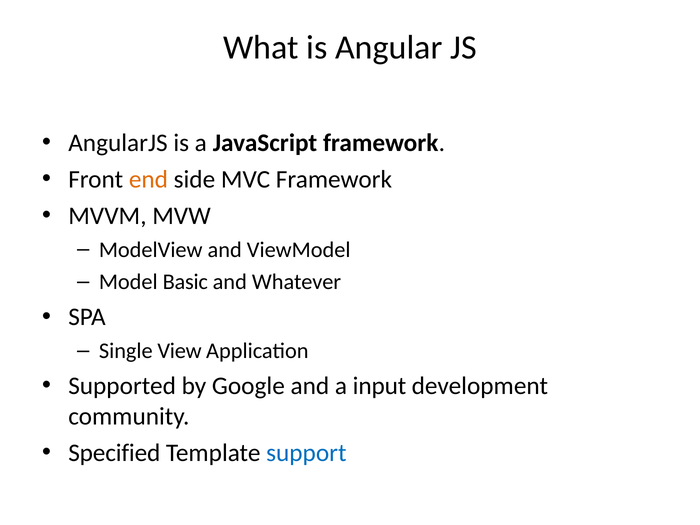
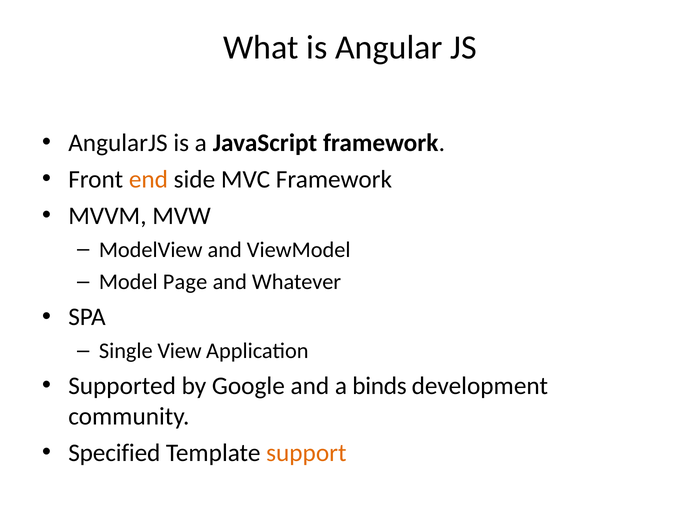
Basic: Basic -> Page (185, 282)
input: input -> binds (380, 386)
support colour: blue -> orange (306, 453)
